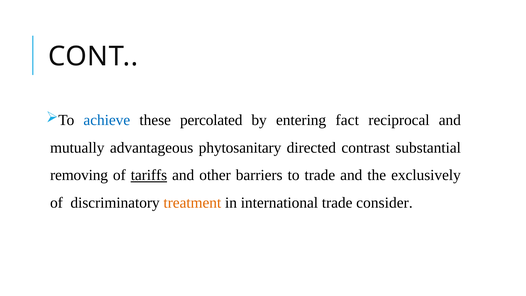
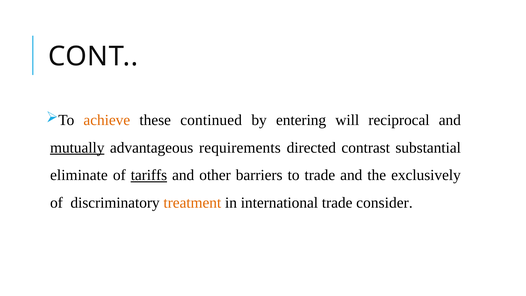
achieve colour: blue -> orange (107, 120)
percolated: percolated -> continued (211, 120)
fact: fact -> will (347, 120)
mutually underline: none -> present (77, 148)
phytosanitary: phytosanitary -> requirements (240, 148)
removing: removing -> eliminate (79, 175)
